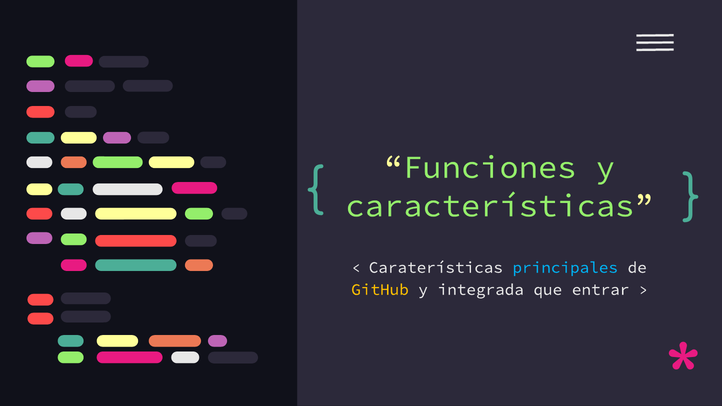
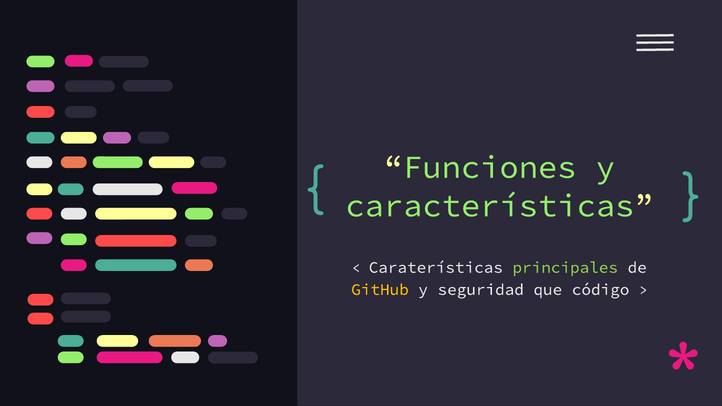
principales colour: light blue -> light green (565, 268)
integrada: integrada -> seguridad (481, 290)
entrar: entrar -> código (601, 290)
